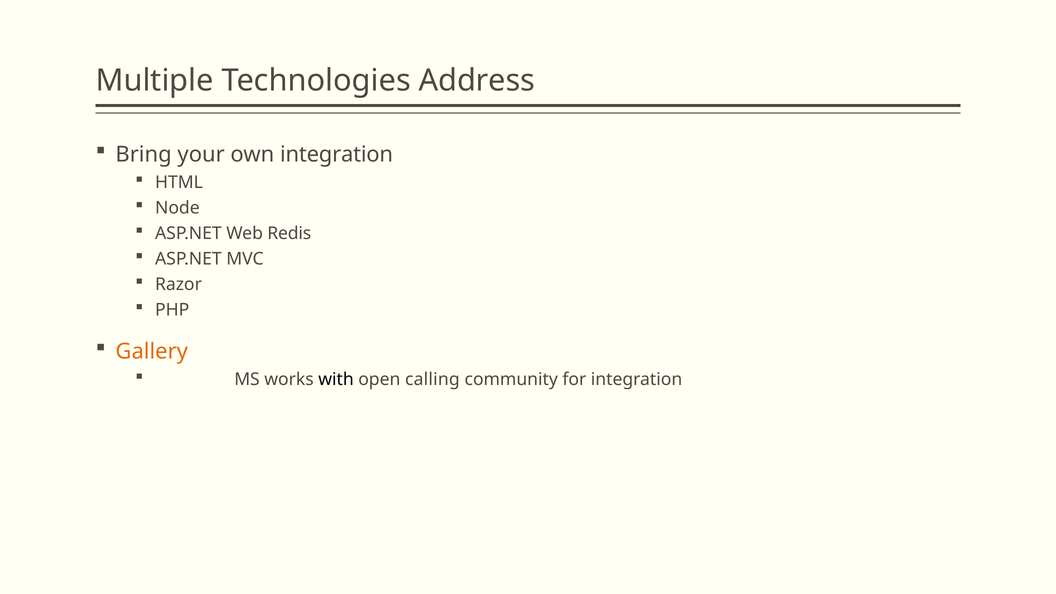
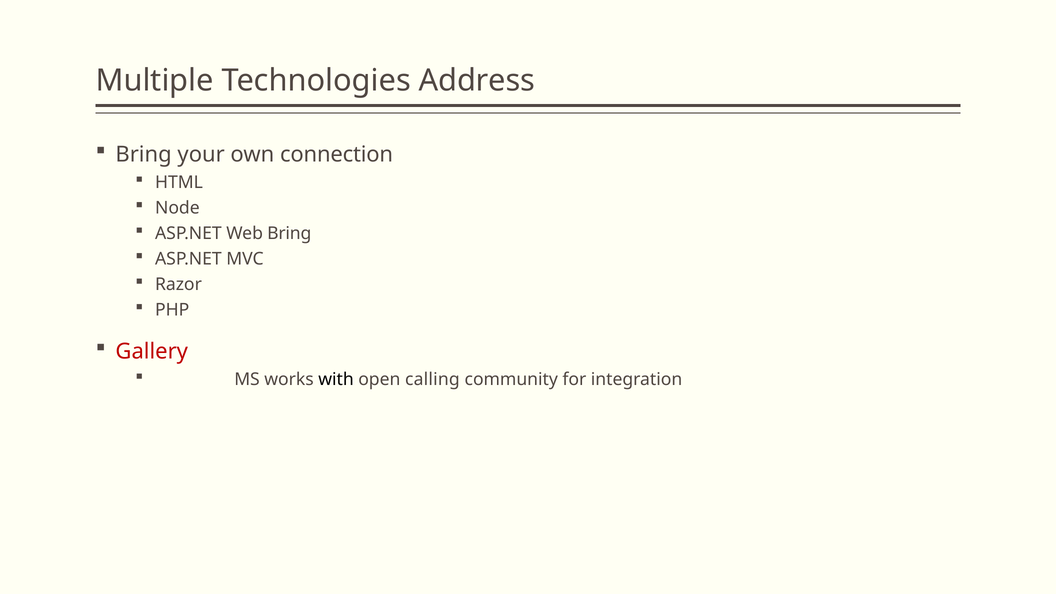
own integration: integration -> connection (337, 154)
Web Redis: Redis -> Bring (289, 233)
Gallery colour: orange -> red (152, 351)
